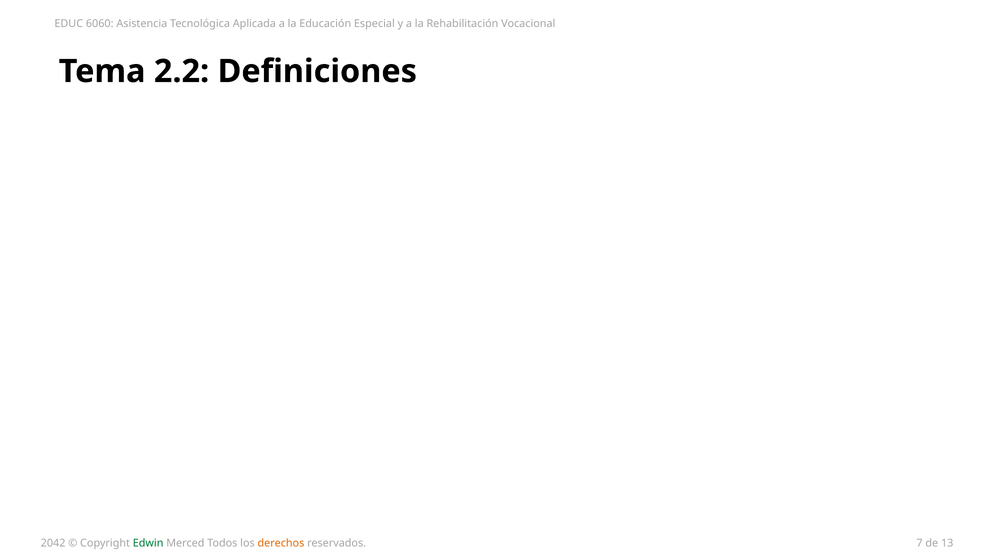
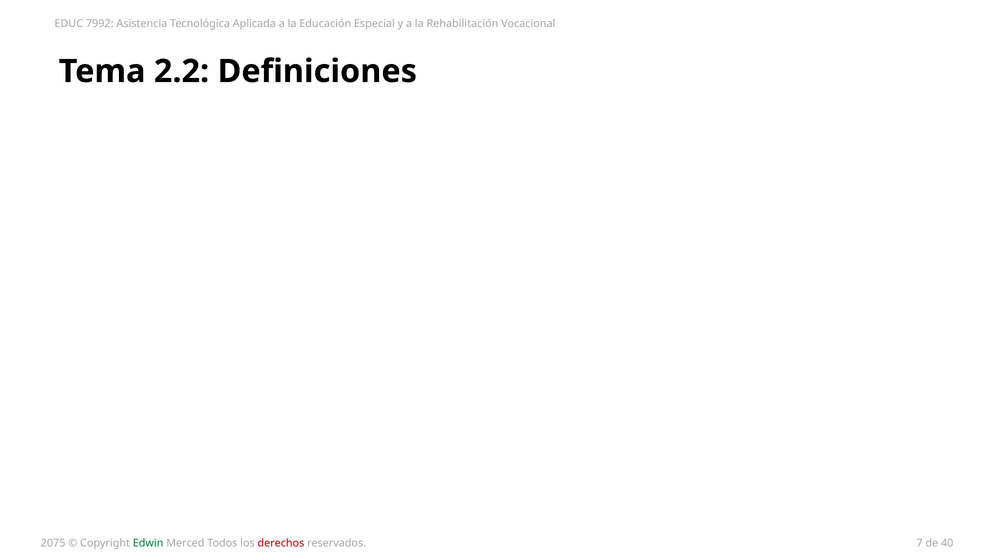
6060: 6060 -> 7992 (100, 24)
2042: 2042 -> 2075 (53, 543)
derechos colour: orange -> red (281, 543)
13: 13 -> 40 (947, 543)
